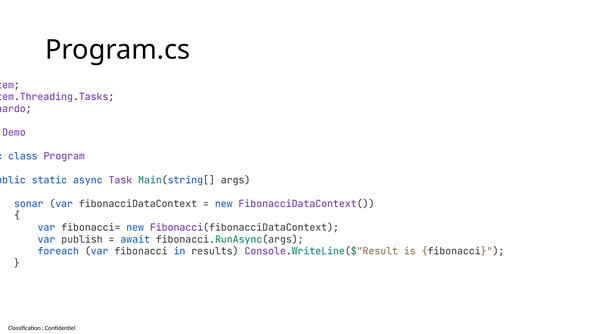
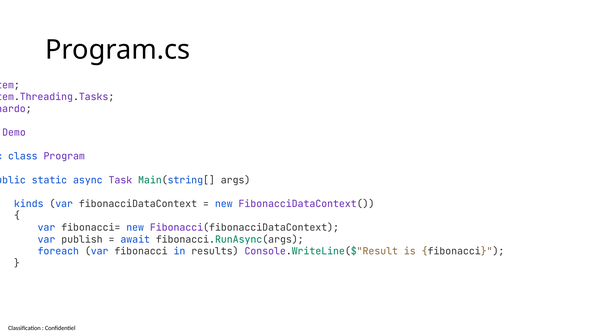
sonar: sonar -> kinds (29, 204)
